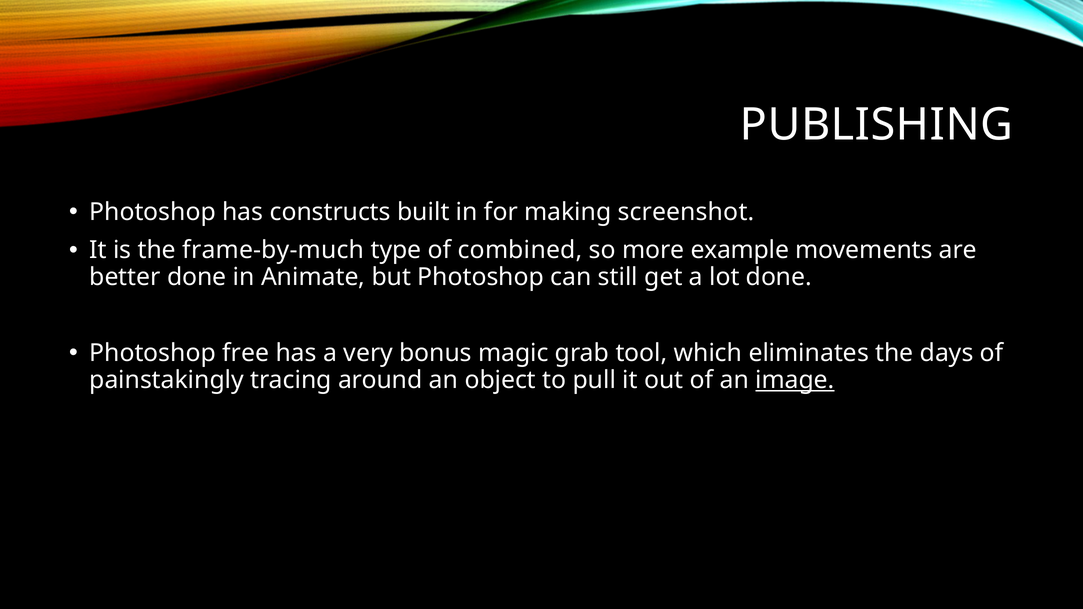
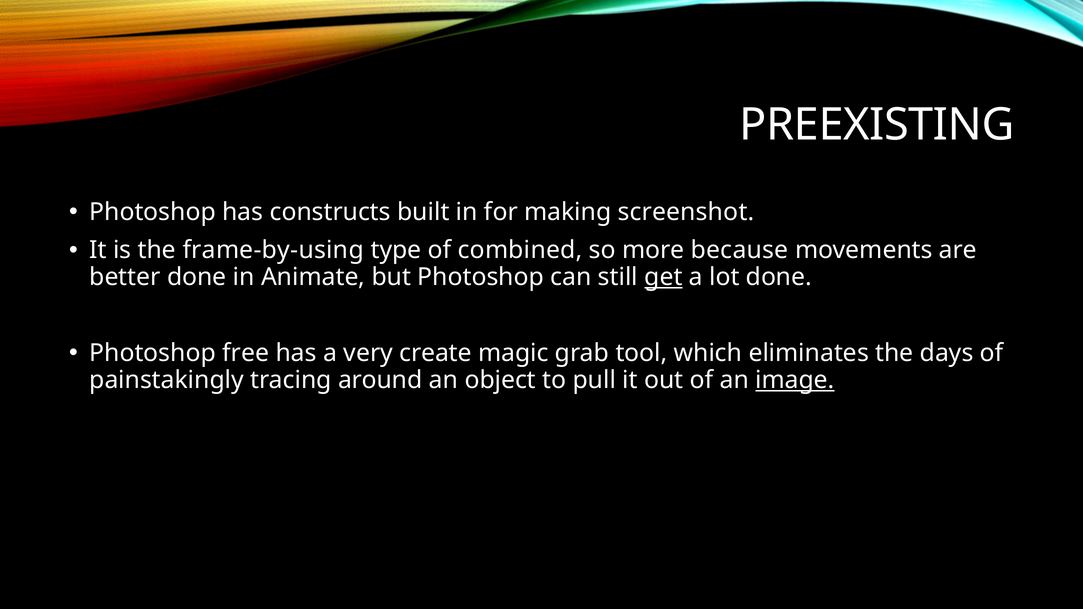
PUBLISHING: PUBLISHING -> PREEXISTING (877, 125)
frame-by-much: frame-by-much -> frame-by-using (273, 250)
example: example -> because (740, 250)
get underline: none -> present (663, 277)
bonus: bonus -> create (436, 353)
